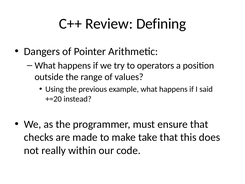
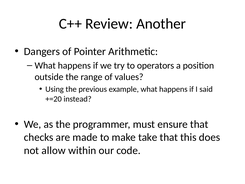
Defining: Defining -> Another (161, 24)
really: really -> allow (54, 150)
